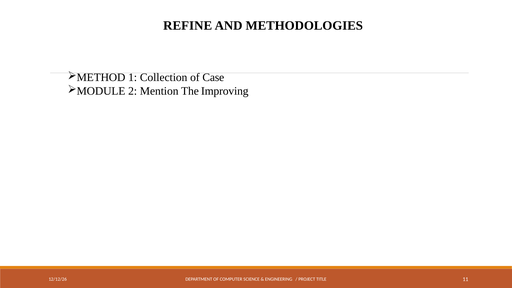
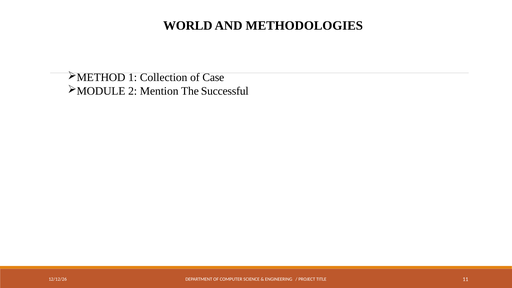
REFINE: REFINE -> WORLD (188, 25)
Improving: Improving -> Successful (225, 91)
